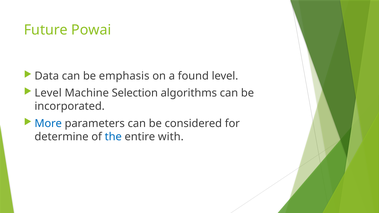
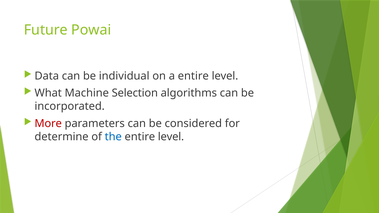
emphasis: emphasis -> individual (124, 76)
a found: found -> entire (193, 76)
Level: Level -> What (48, 93)
More colour: blue -> red (48, 124)
with: with -> level (171, 137)
